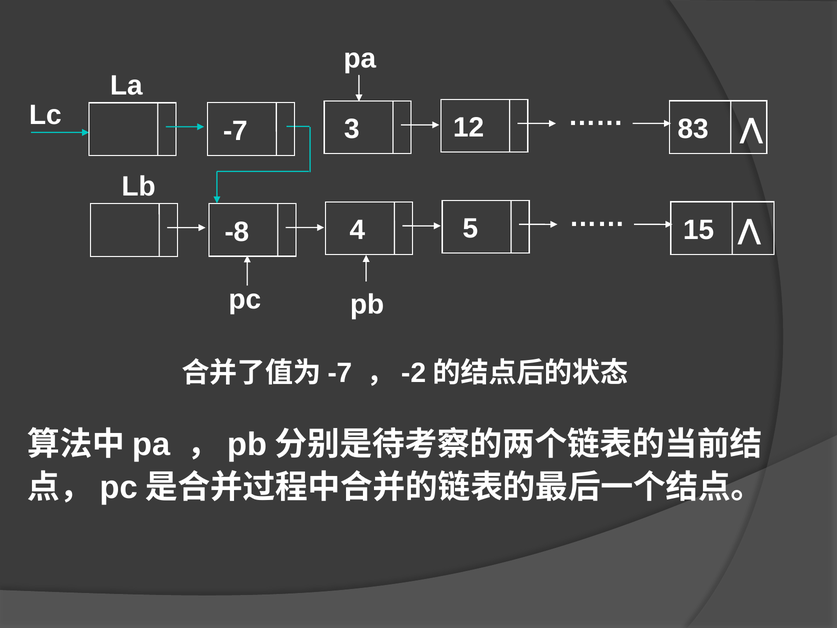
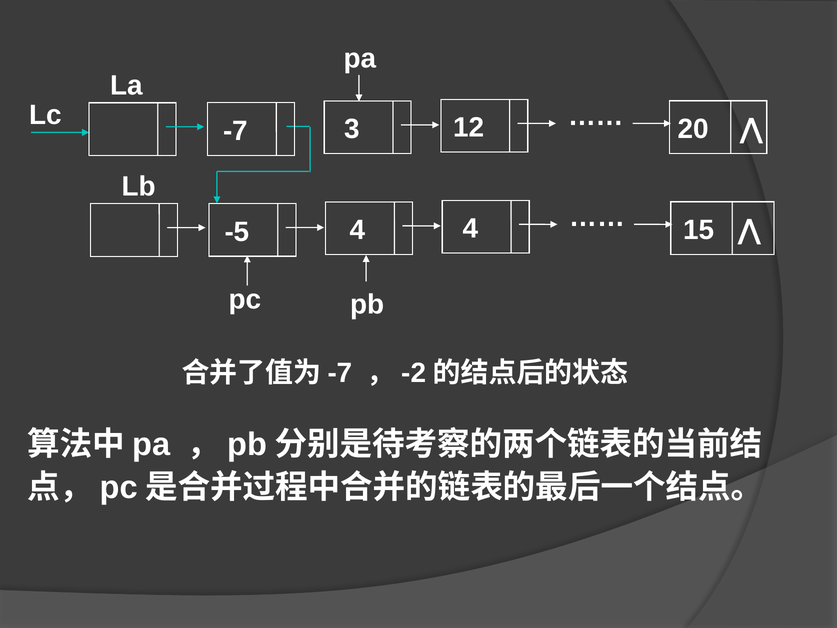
83: 83 -> 20 (693, 129)
-8: -8 -> -5 (237, 232)
4 5: 5 -> 4 (470, 229)
